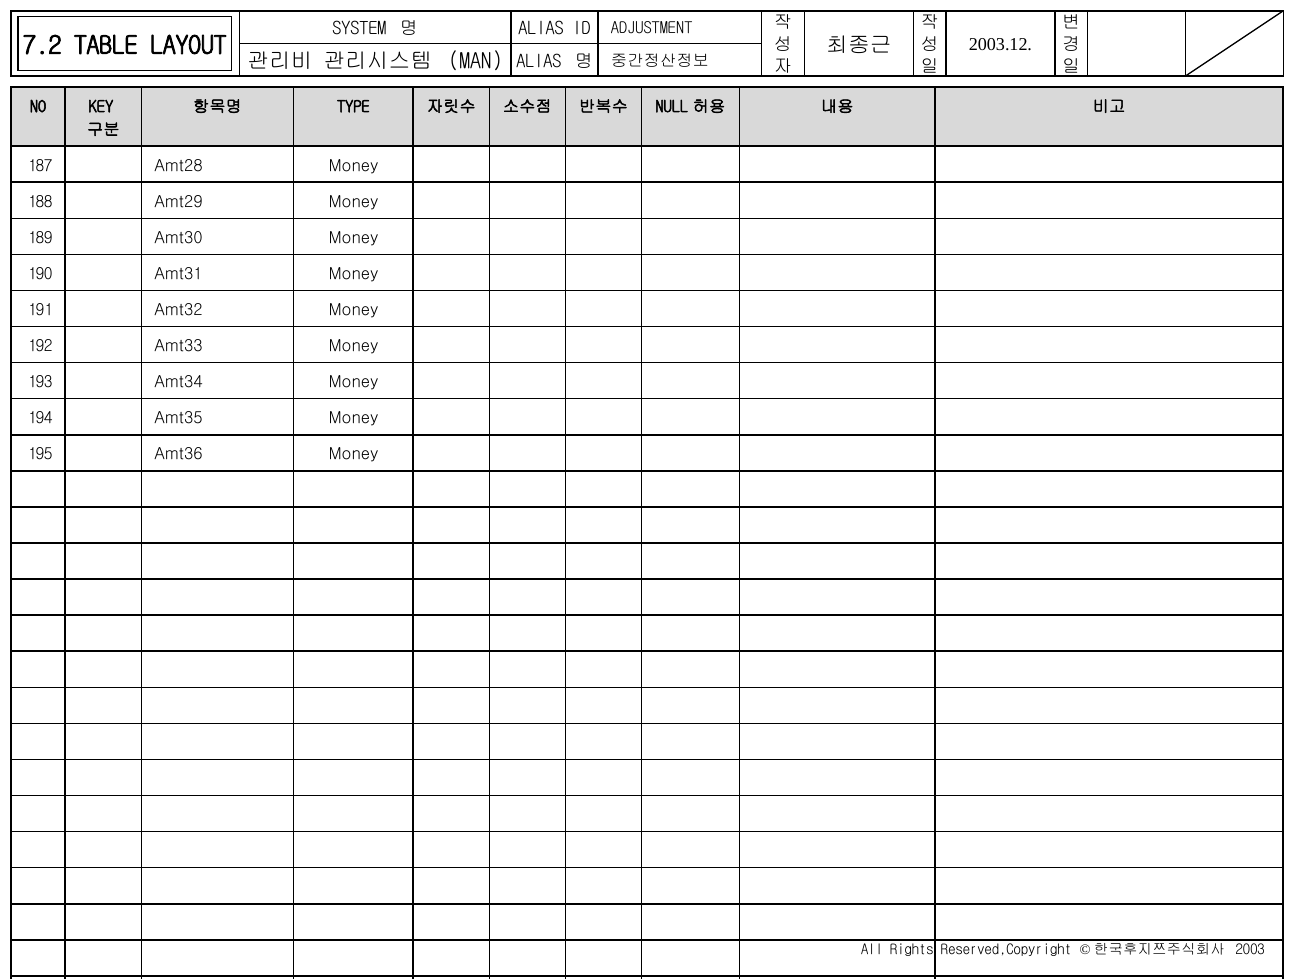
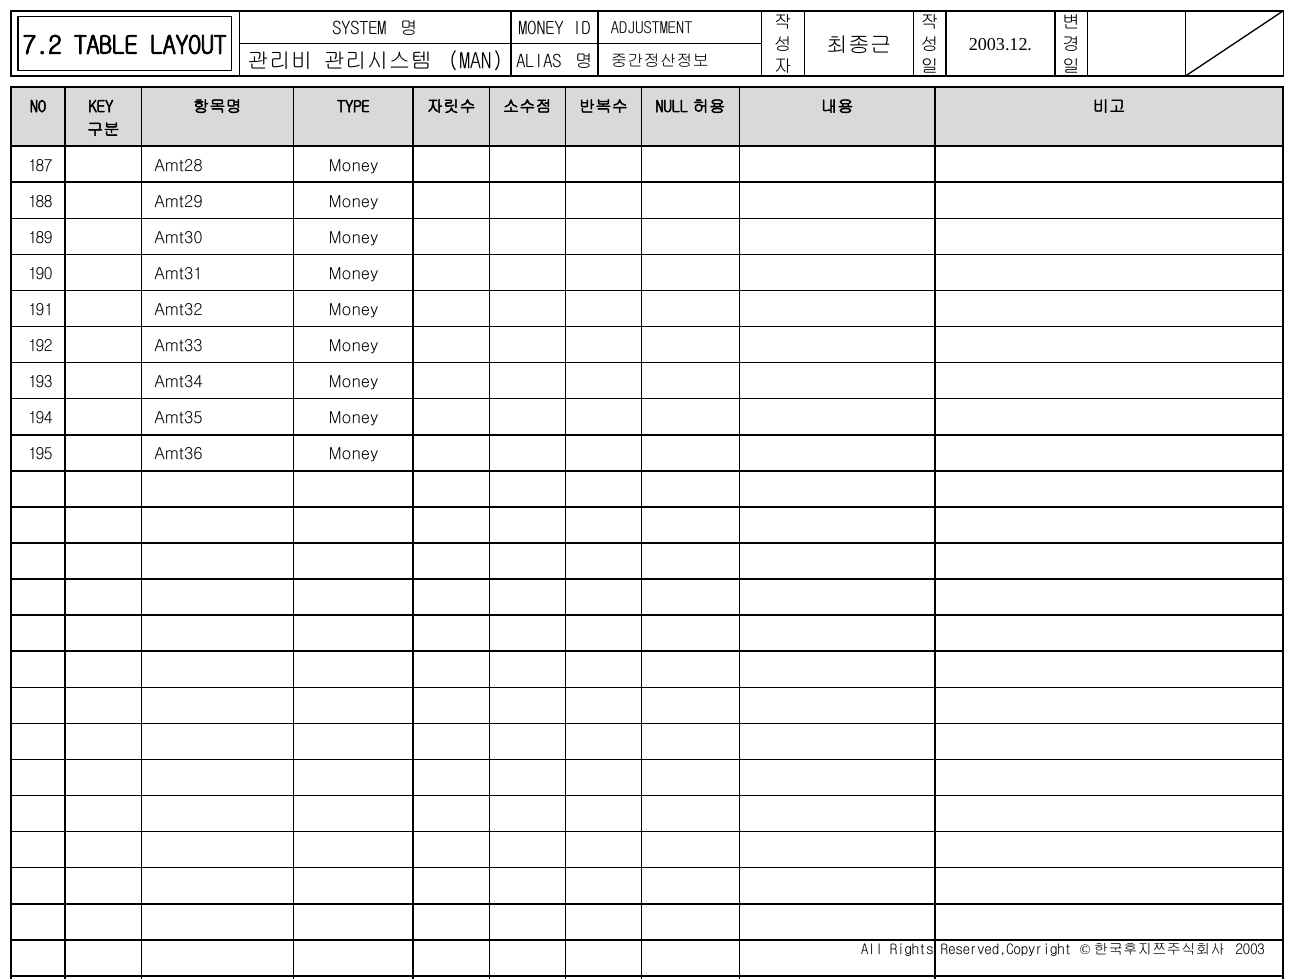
ALIAS: ALIAS -> MONEY (541, 28)
